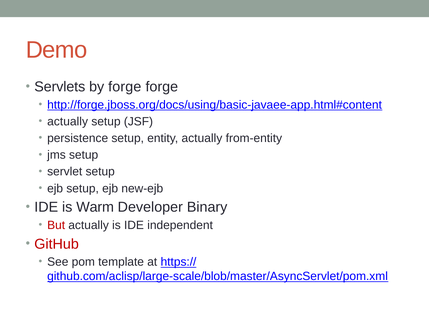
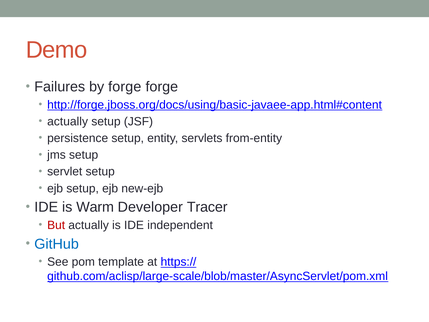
Servlets: Servlets -> Failures (60, 87)
entity actually: actually -> servlets (202, 138)
Binary: Binary -> Tracer (207, 207)
GitHub colour: red -> blue (57, 244)
